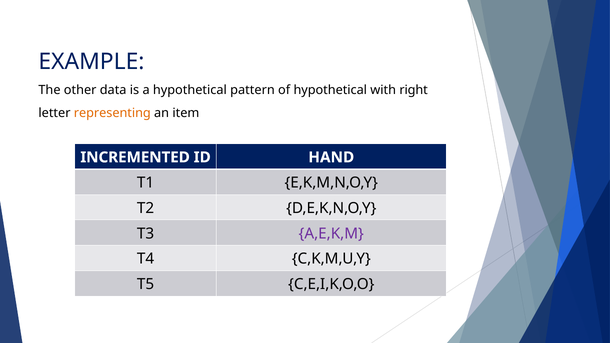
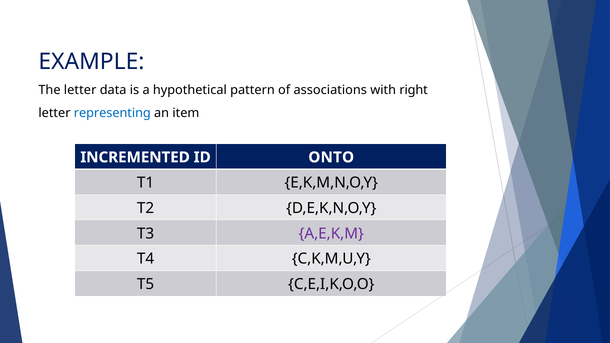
The other: other -> letter (80, 90)
of hypothetical: hypothetical -> associations (330, 90)
representing colour: orange -> blue (112, 113)
HAND: HAND -> ONTO (331, 157)
